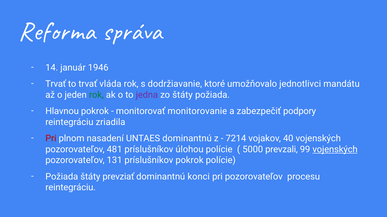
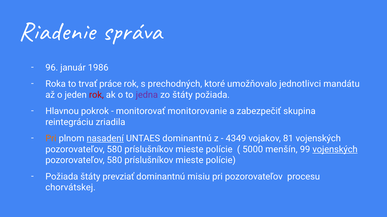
Reforma: Reforma -> Riadenie (57, 31)
14: 14 -> 96 (52, 68)
1946: 1946 -> 1986 (98, 68)
Trvať: Trvať -> Roka (56, 84)
vláda: vláda -> práce (111, 84)
dodržiavanie: dodržiavanie -> prechodných (175, 84)
rok colour: green -> red (96, 95)
podpory: podpory -> skupina (299, 111)
Pri colour: red -> orange (51, 139)
nasadení underline: none -> present (105, 139)
7214: 7214 -> 4349 (236, 139)
40: 40 -> 81 (288, 139)
481: 481 -> 580 (114, 150)
úlohou: úlohou -> mieste (190, 150)
prevzali: prevzali -> menšín (281, 150)
131: 131 -> 580 (114, 161)
pokrok: pokrok -> mieste (190, 161)
konci: konci -> misiu (199, 177)
reintegráciu: reintegráciu -> chorvátskej (70, 188)
